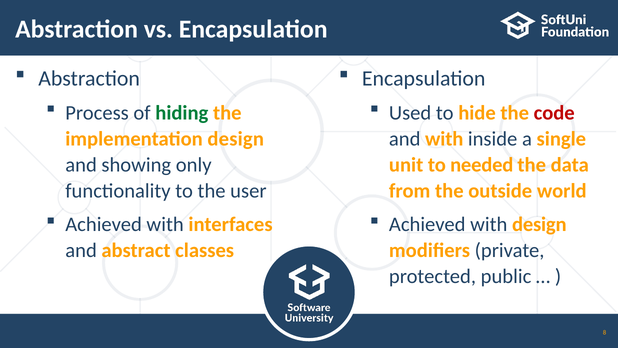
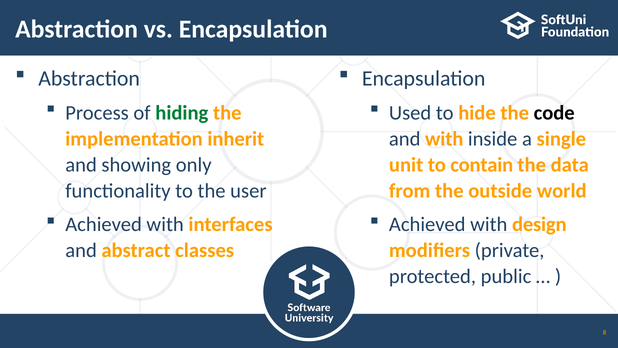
code colour: red -> black (554, 113)
implementation design: design -> inherit (236, 139)
needed: needed -> contain (482, 165)
